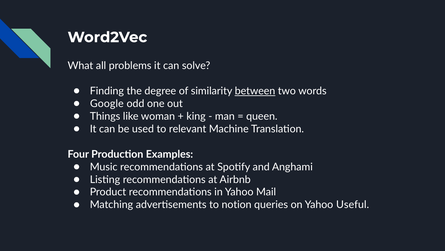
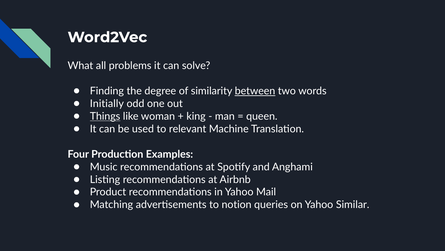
Google: Google -> Initially (107, 103)
Things underline: none -> present (105, 116)
Useful: Useful -> Similar (353, 204)
